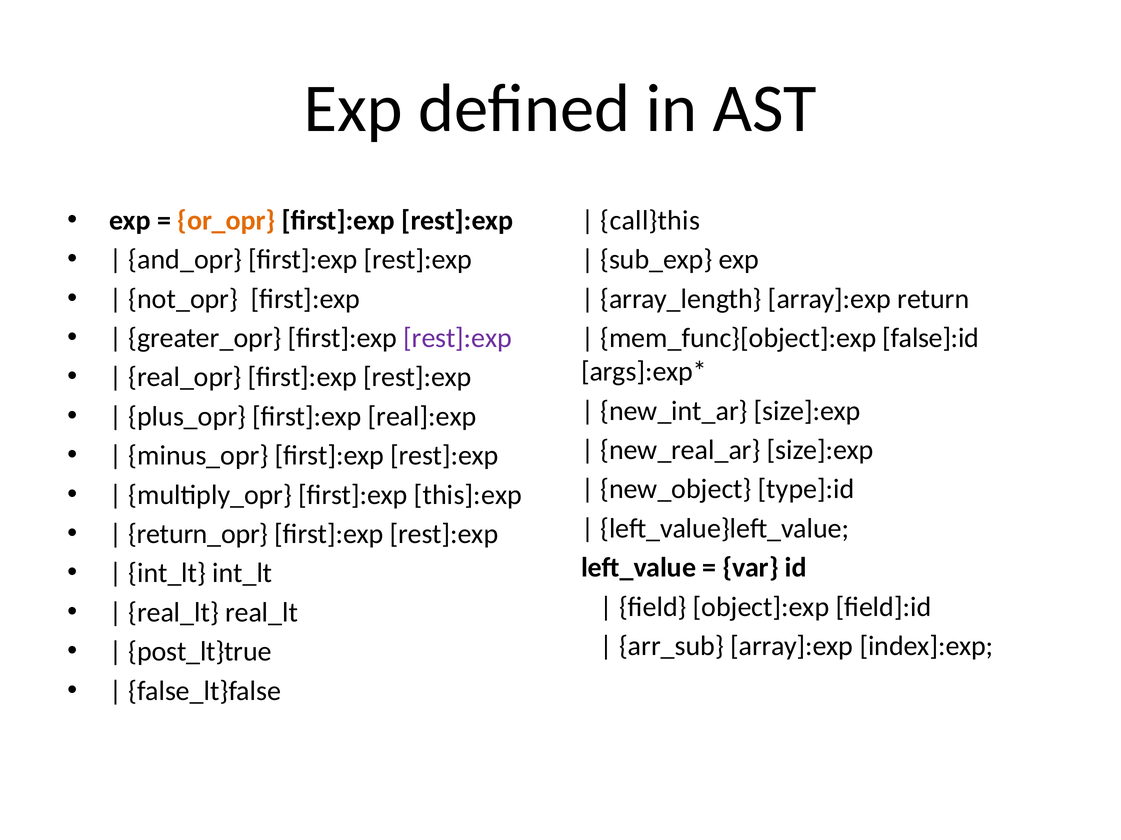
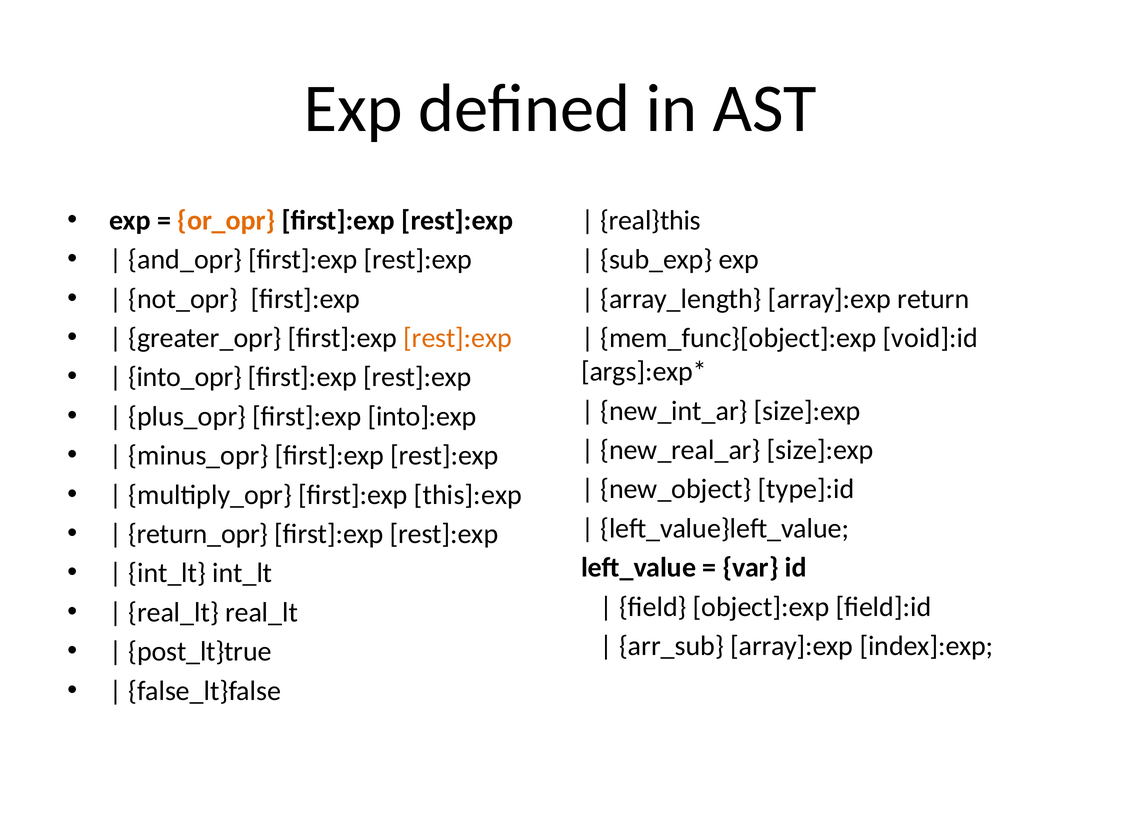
call}this: call}this -> real}this (651, 221)
rest]:exp colour: purple -> orange (458, 338)
false]:id: false]:id -> void]:id (930, 338)
real_opr: real_opr -> into_opr (185, 377)
real]:exp: real]:exp -> into]:exp (422, 417)
